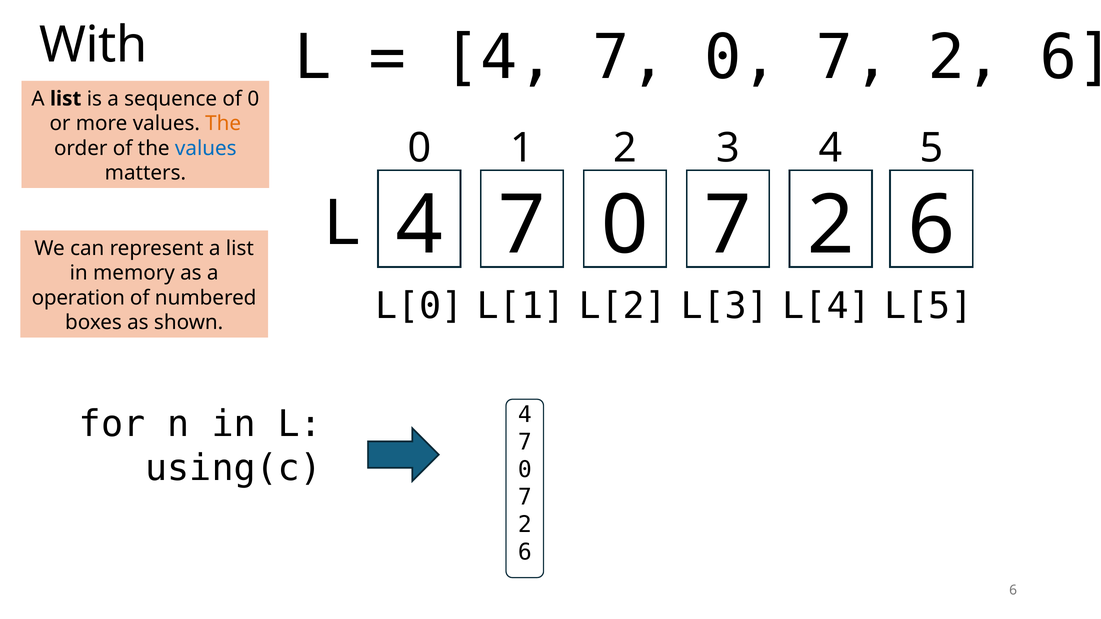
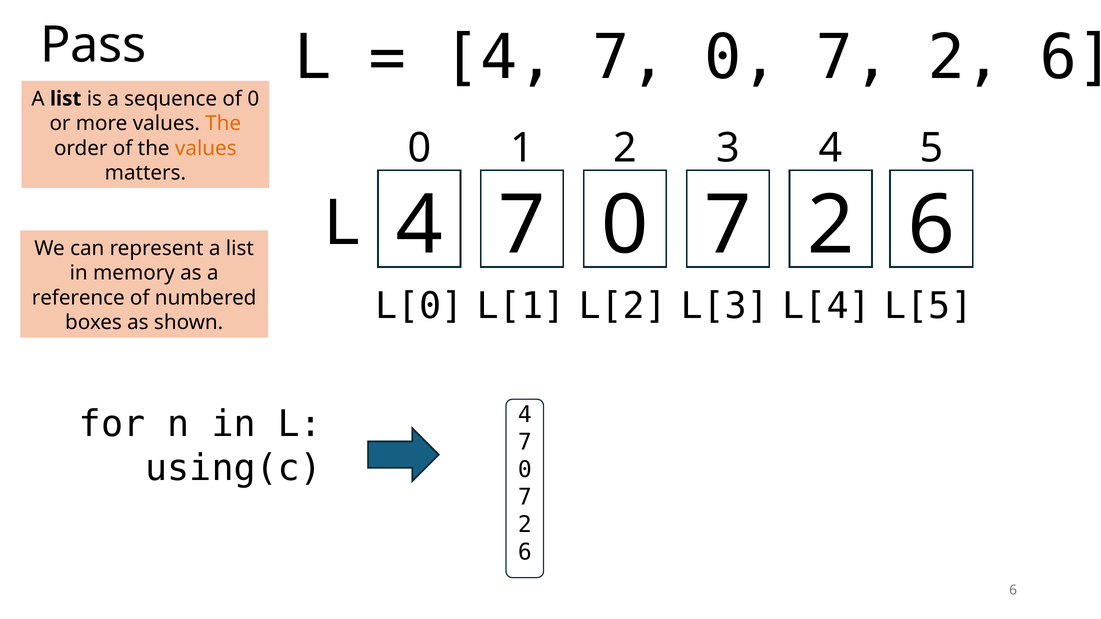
With: With -> Pass (93, 45)
values colour: blue -> orange (206, 148)
operation: operation -> reference (78, 298)
